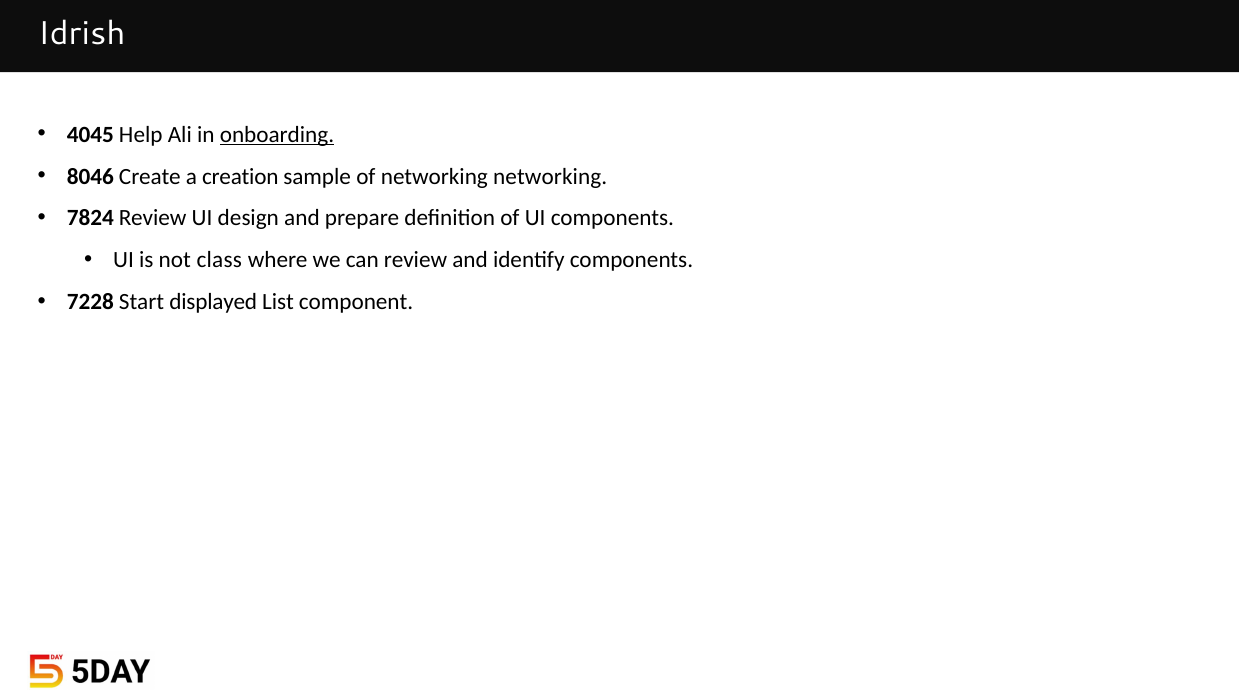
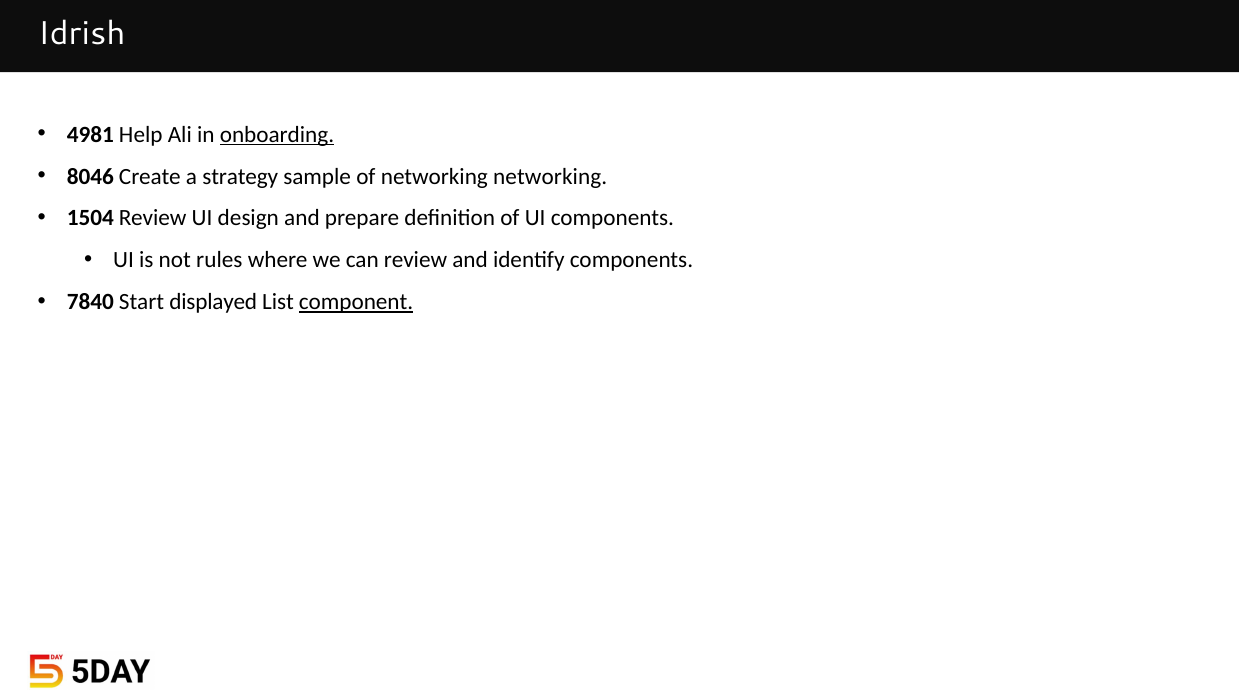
4045: 4045 -> 4981 (90, 135)
creation: creation -> strategy (240, 176)
7824: 7824 -> 1504 (90, 218)
class: class -> rules (219, 260)
7228: 7228 -> 7840 (90, 302)
component underline: none -> present (356, 302)
